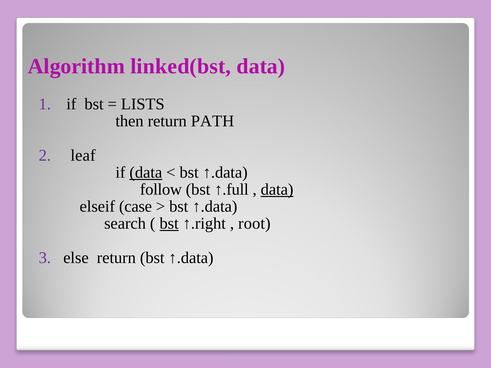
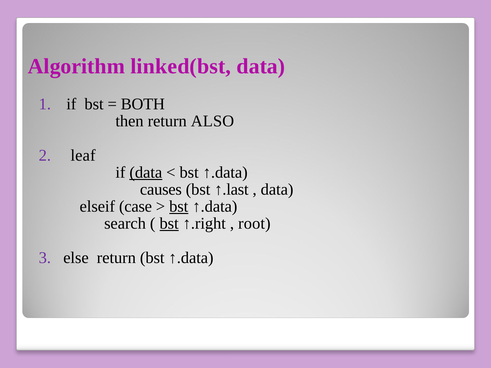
LISTS: LISTS -> BOTH (143, 104)
PATH: PATH -> ALSO (213, 121)
follow: follow -> causes (161, 190)
↑.full: ↑.full -> ↑.last (231, 190)
data underline: present -> none (277, 190)
bst underline: none -> present (179, 207)
